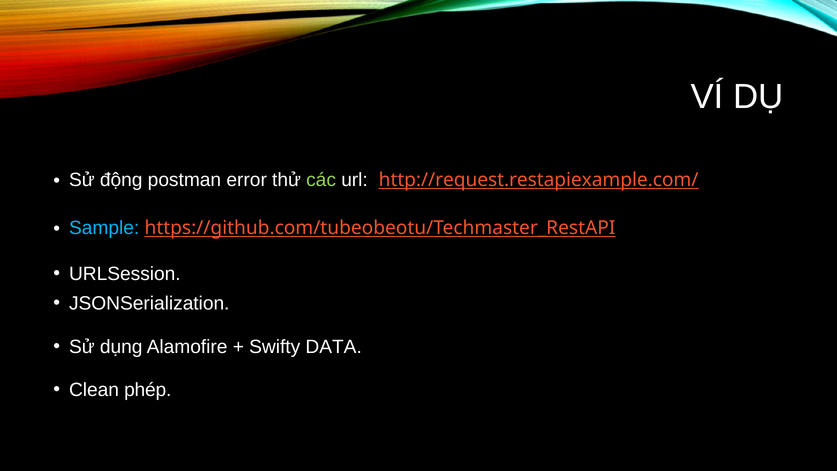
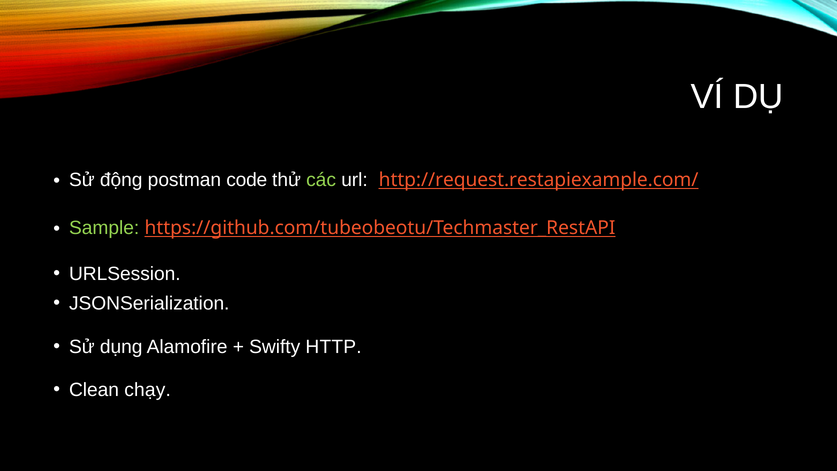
error: error -> code (247, 180)
Sample colour: light blue -> light green (104, 228)
DATA: DATA -> HTTP (334, 347)
phép: phép -> chạy (148, 390)
